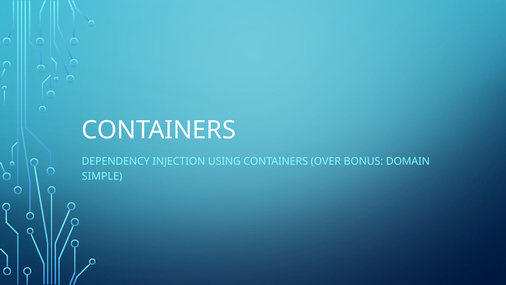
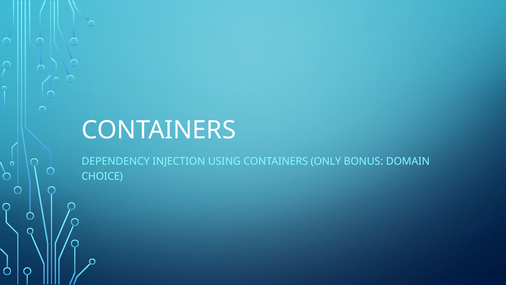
OVER: OVER -> ONLY (326, 161)
SIMPLE: SIMPLE -> CHOICE (102, 176)
